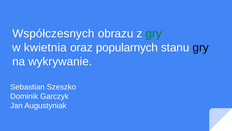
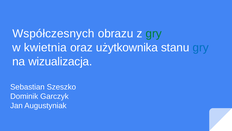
popularnych: popularnych -> użytkownika (127, 47)
gry colour: black -> blue (201, 47)
wykrywanie: wykrywanie -> wizualizacja (60, 61)
